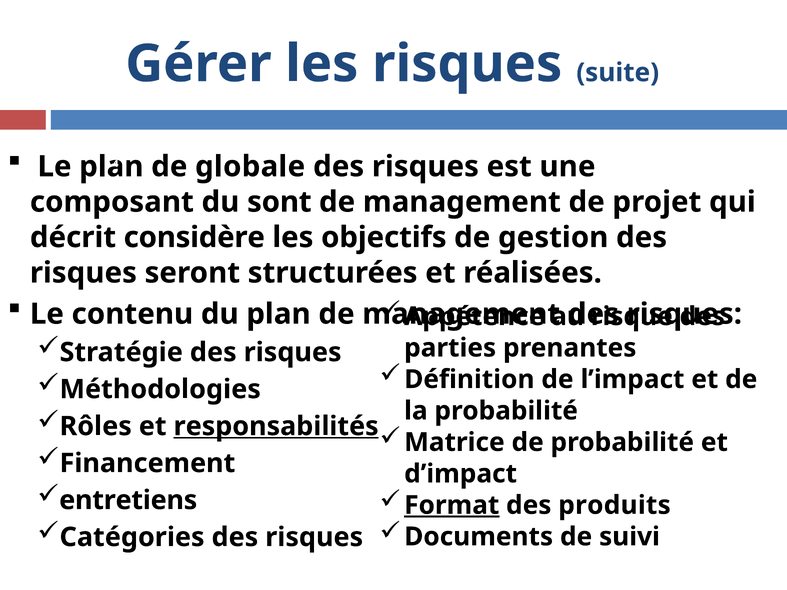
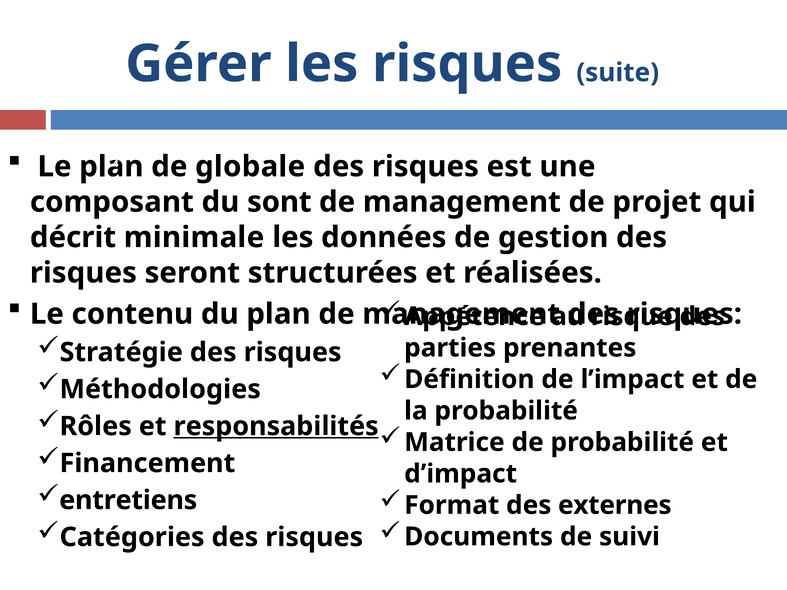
considère: considère -> minimale (194, 237)
objectifs: objectifs -> données (384, 237)
Format underline: present -> none (452, 505)
produits: produits -> externes (615, 505)
